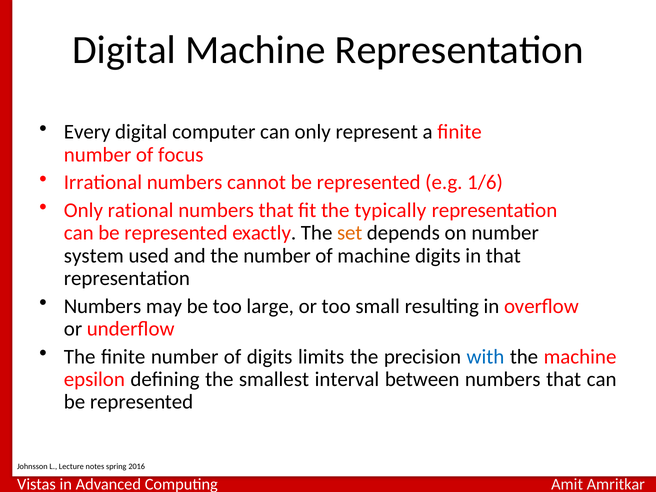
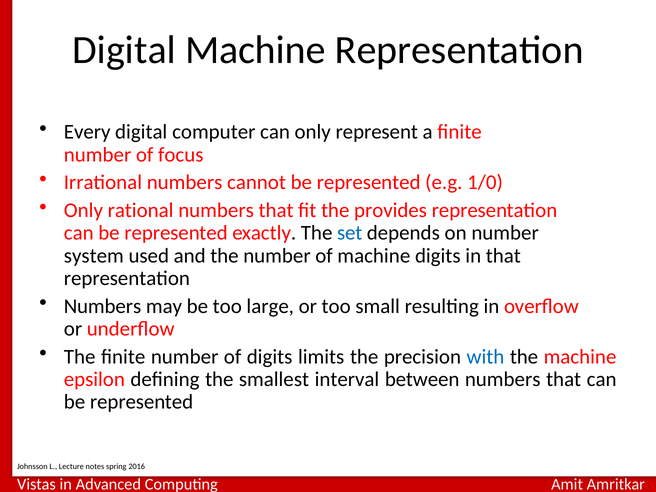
1/6: 1/6 -> 1/0 (485, 183)
typically: typically -> provides (390, 210)
set colour: orange -> blue (350, 233)
